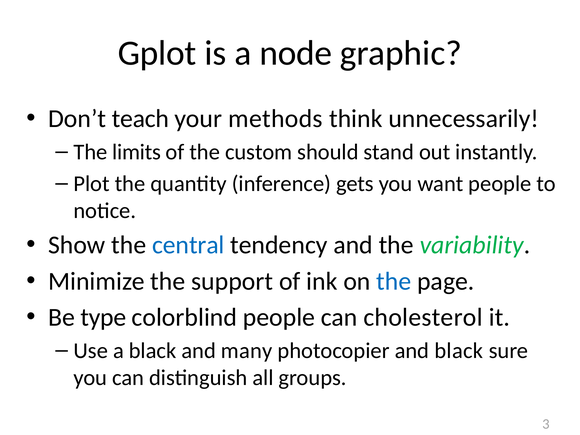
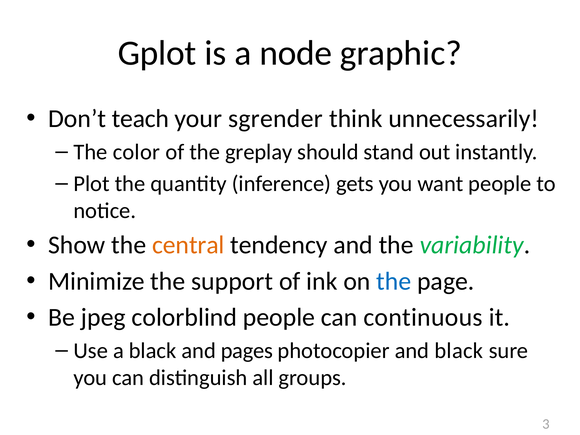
methods: methods -> sgrender (275, 119)
limits: limits -> color (136, 152)
custom: custom -> greplay (259, 152)
central colour: blue -> orange (188, 245)
type: type -> jpeg (103, 317)
cholesterol: cholesterol -> continuous (423, 317)
many: many -> pages (247, 351)
